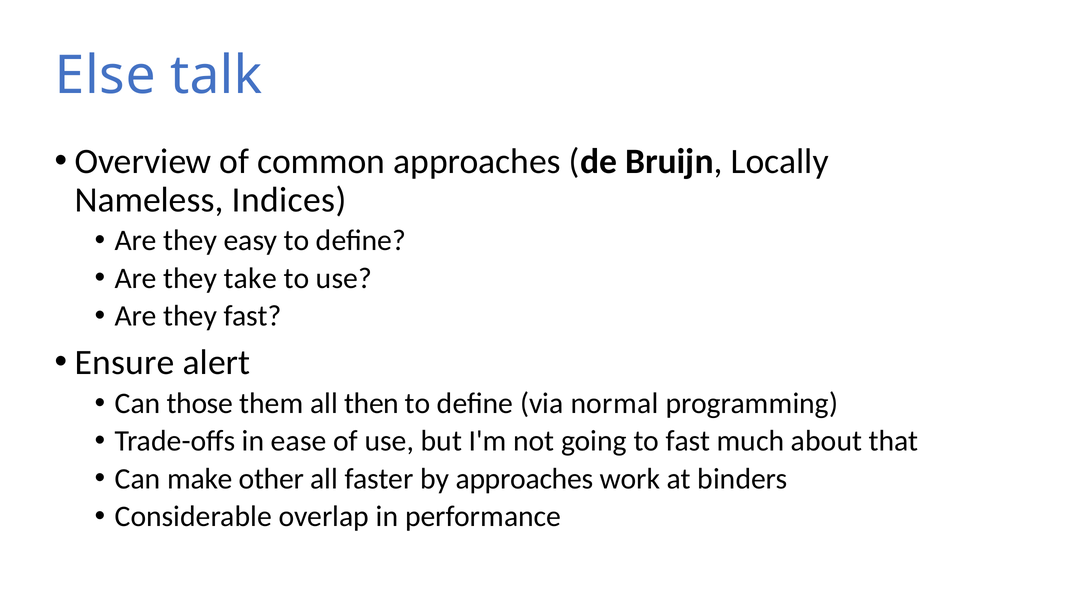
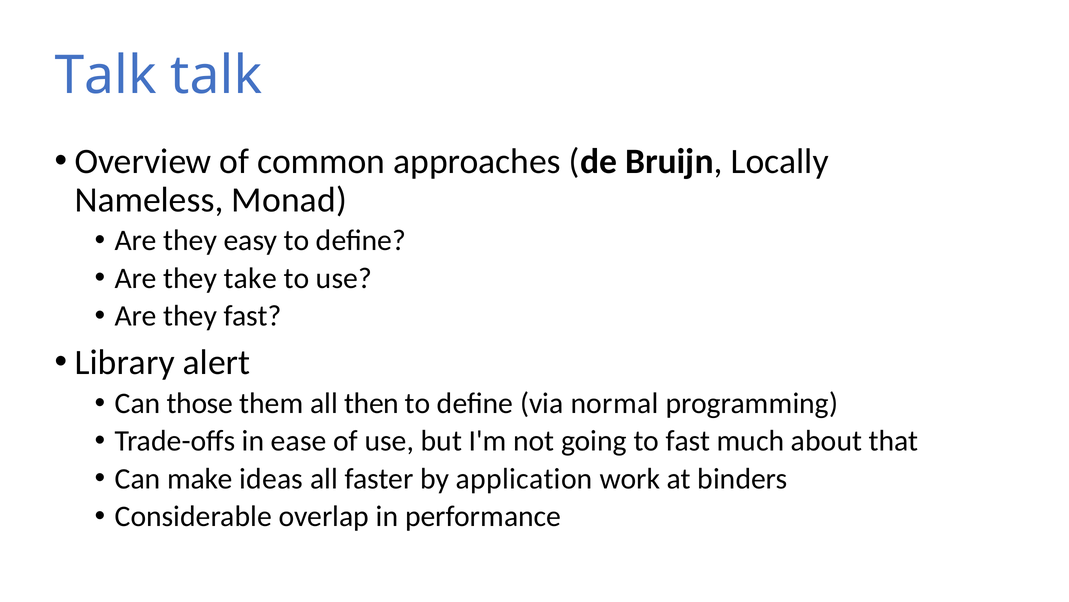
Else: Else -> Talk (106, 75)
Indices: Indices -> Monad (289, 200)
Ensure: Ensure -> Library (125, 362)
other: other -> ideas (271, 478)
by approaches: approaches -> application (524, 478)
